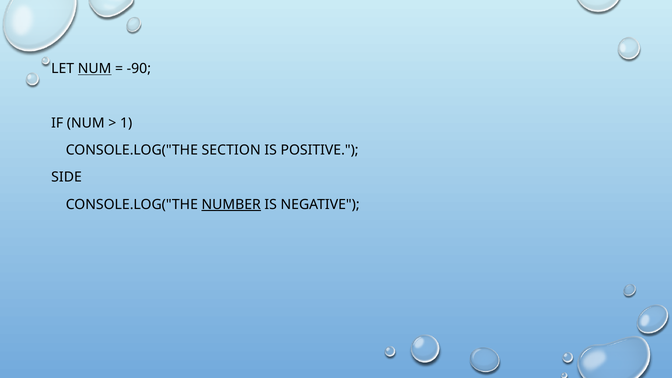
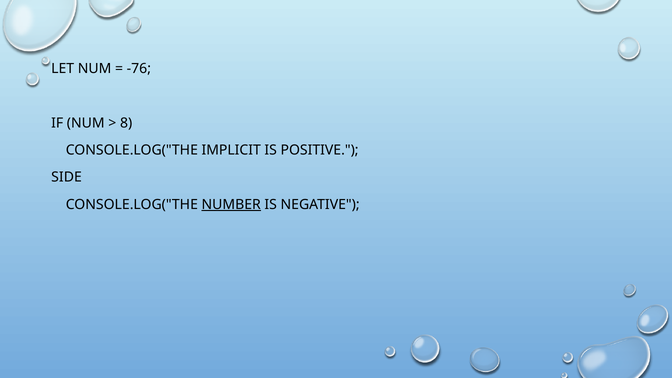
NUM underline: present -> none (95, 69)
-90: -90 -> -76 (139, 69)
1: 1 -> 8 (126, 123)
SECTION: SECTION -> IMPLICIT (231, 150)
